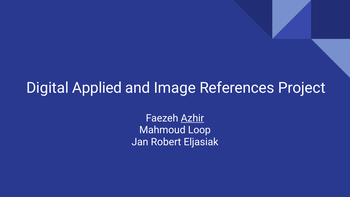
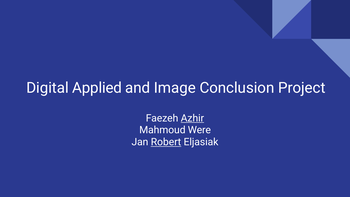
References: References -> Conclusion (237, 88)
Loop: Loop -> Were (199, 130)
Robert underline: none -> present (166, 142)
